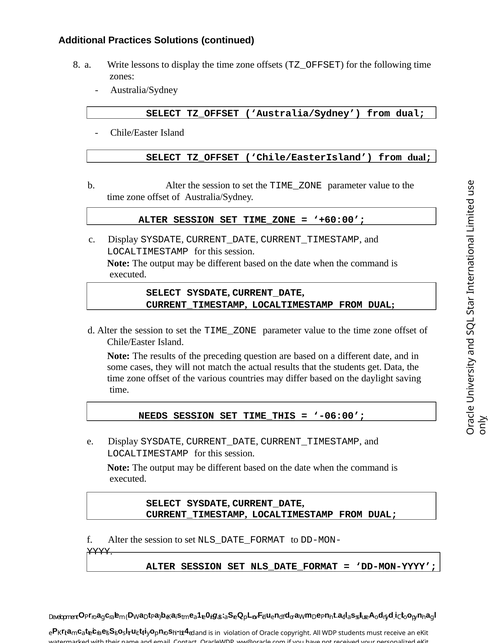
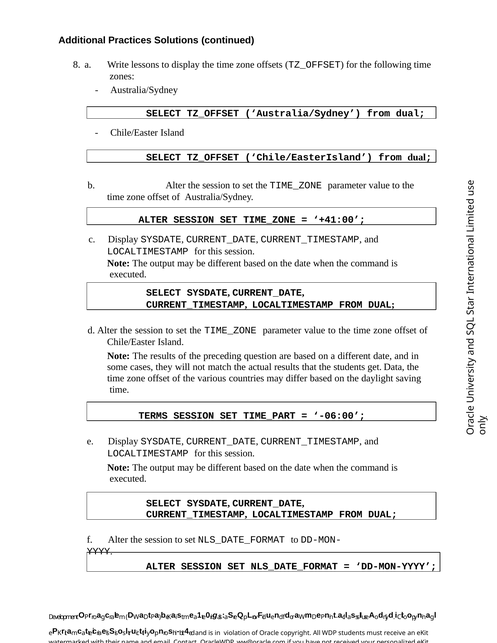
+60:00: +60:00 -> +41:00 (339, 220)
NEEDS: NEEDS -> TERMS (153, 416)
TIME_THIS: TIME_THIS -> TIME_PART (269, 416)
